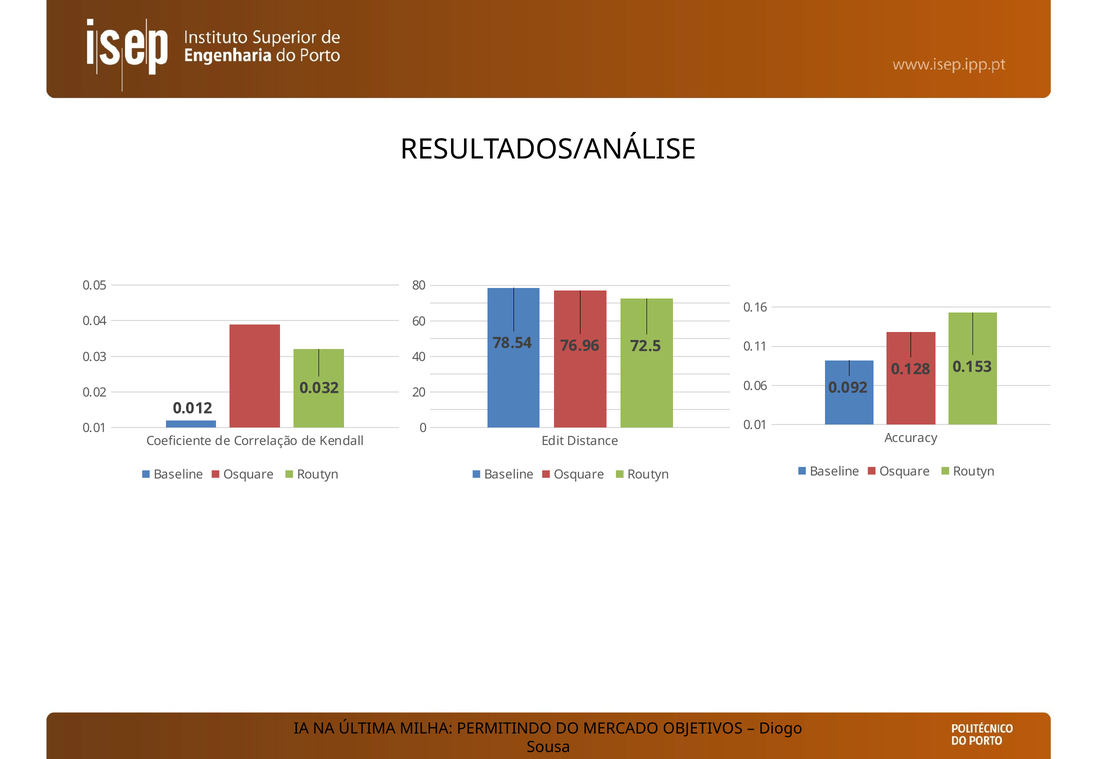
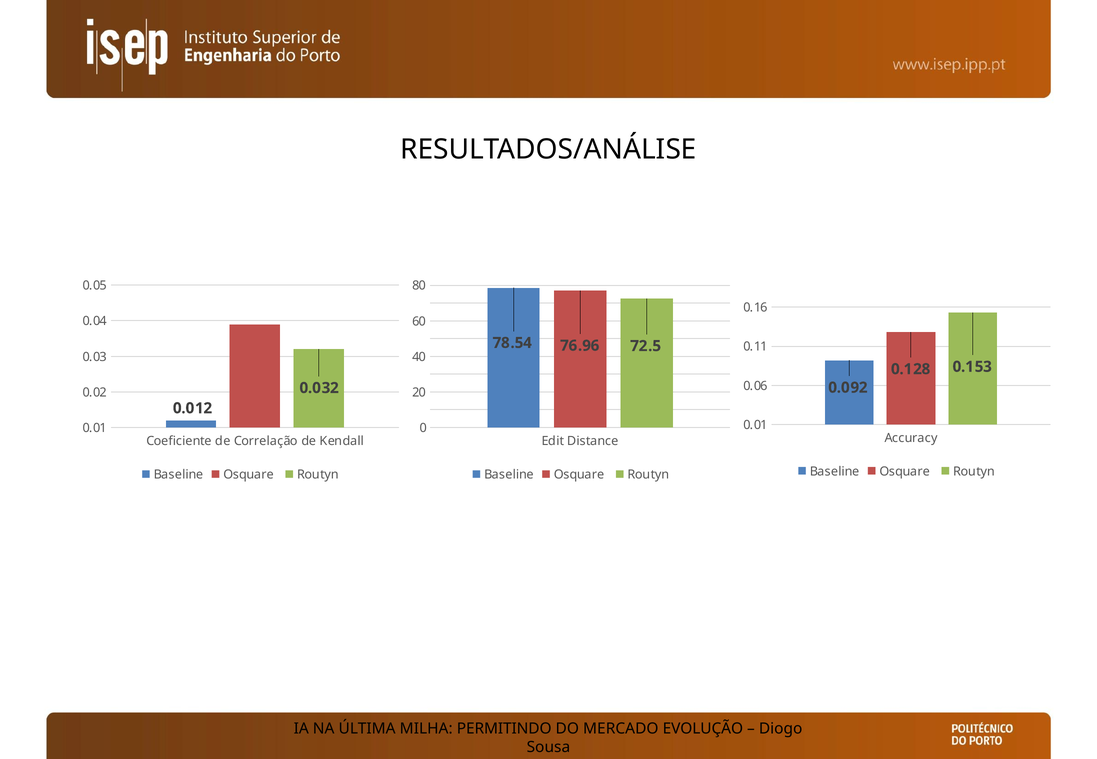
OBJETIVOS: OBJETIVOS -> EVOLUÇÃO (703, 729)
